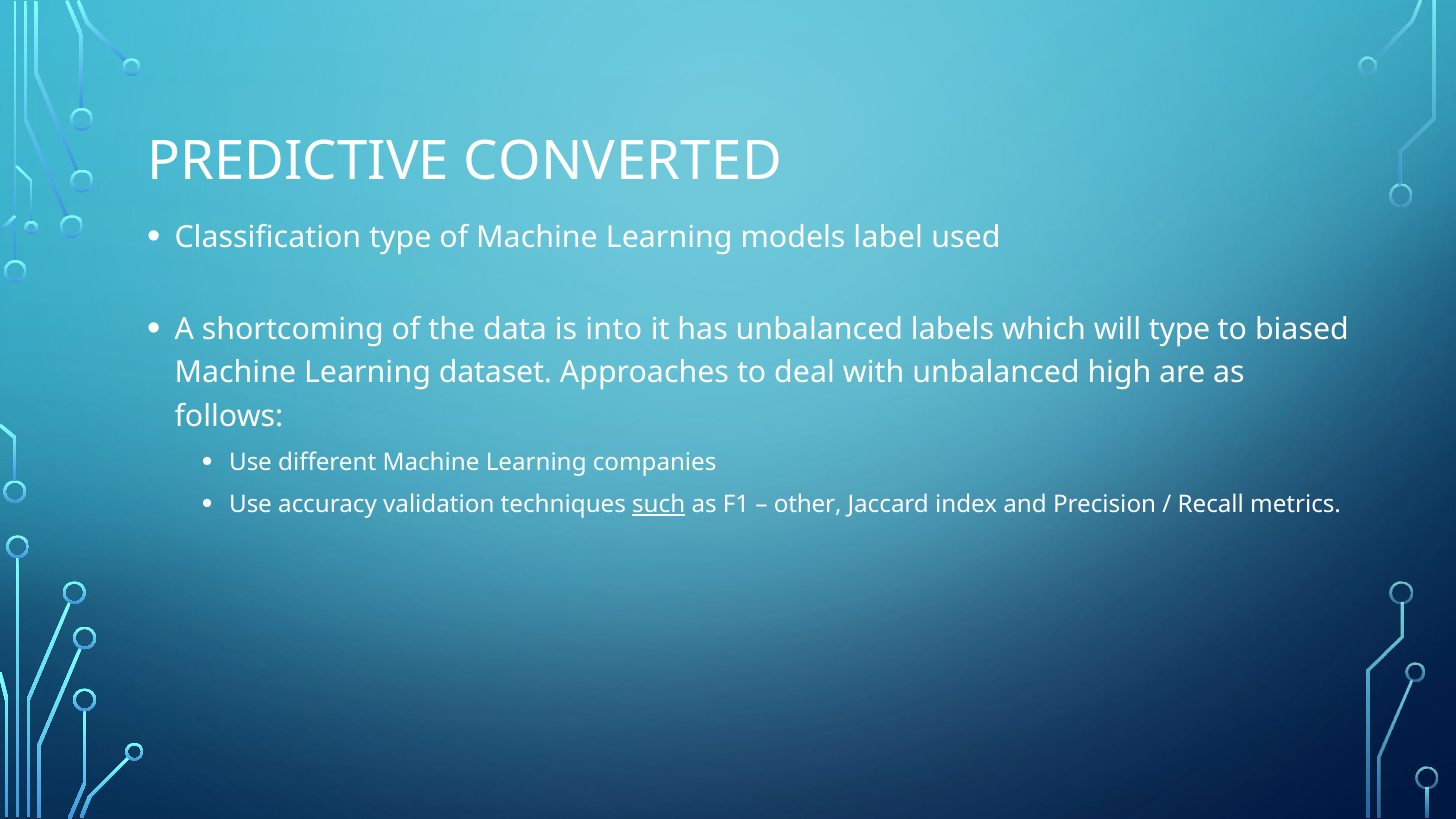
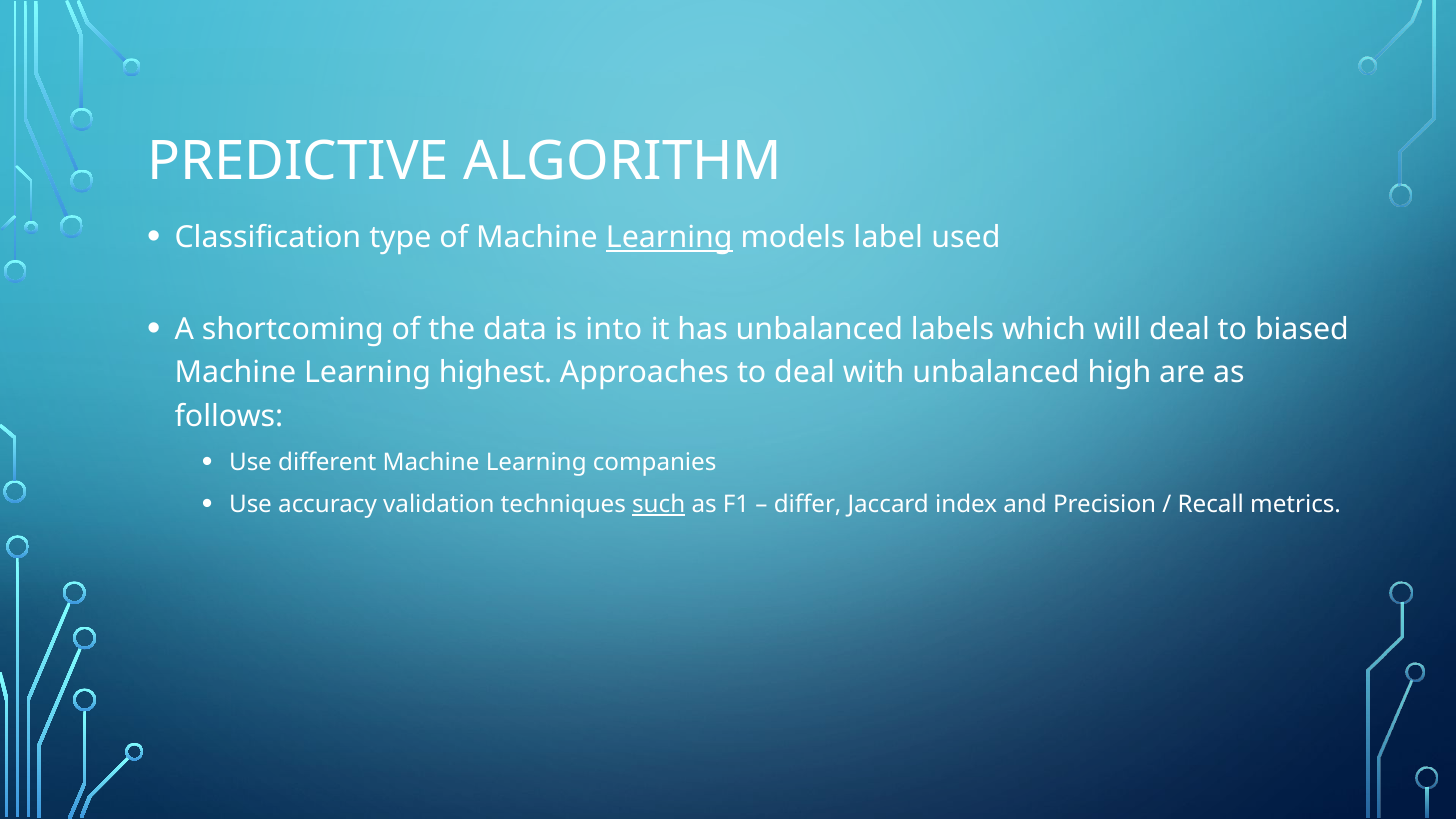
CONVERTED: CONVERTED -> ALGORITHM (623, 162)
Learning underline: none -> present (669, 238)
will type: type -> deal (1179, 329)
dataset: dataset -> highest (495, 373)
other: other -> differ (808, 505)
